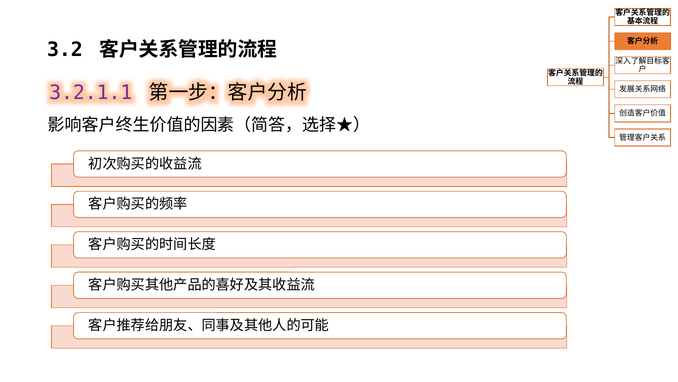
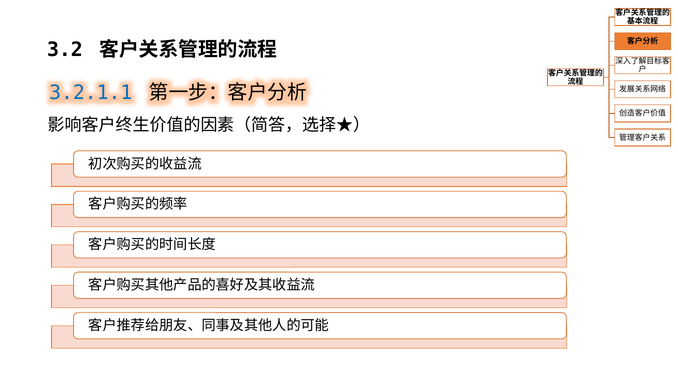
3.2.1.1 colour: purple -> blue (91, 92)
